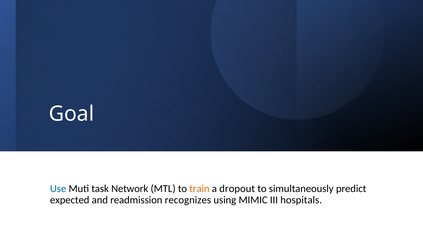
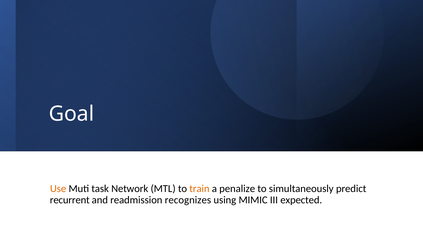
Use colour: blue -> orange (58, 189)
dropout: dropout -> penalize (237, 189)
expected: expected -> recurrent (70, 200)
hospitals: hospitals -> expected (301, 200)
